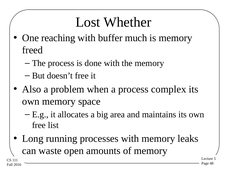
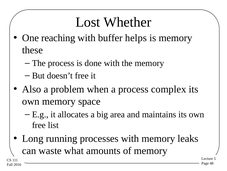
much: much -> helps (136, 38)
freed: freed -> these (32, 50)
open: open -> what (74, 150)
